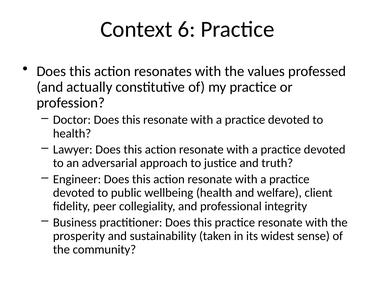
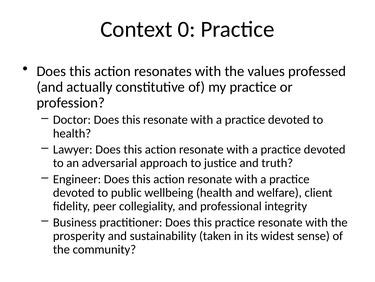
6: 6 -> 0 (187, 29)
